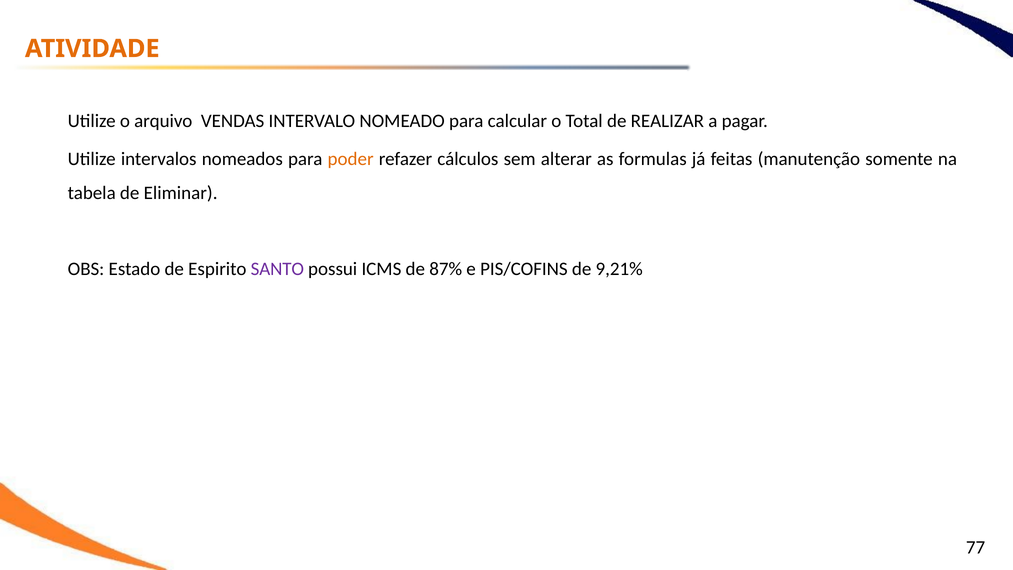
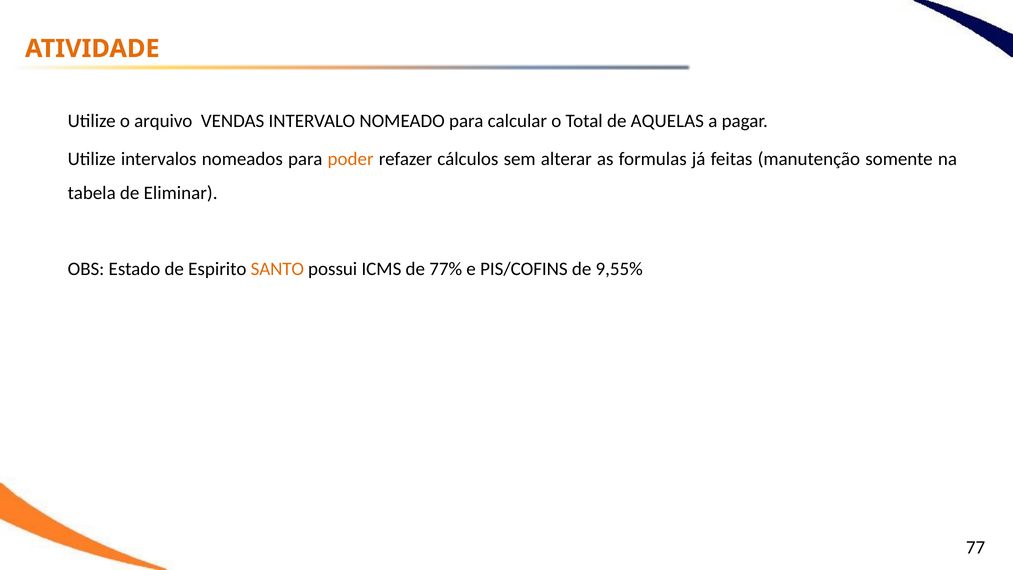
REALIZAR: REALIZAR -> AQUELAS (667, 121)
SANTO colour: purple -> orange (277, 269)
87%: 87% -> 77% (446, 269)
9,21%: 9,21% -> 9,55% (619, 269)
